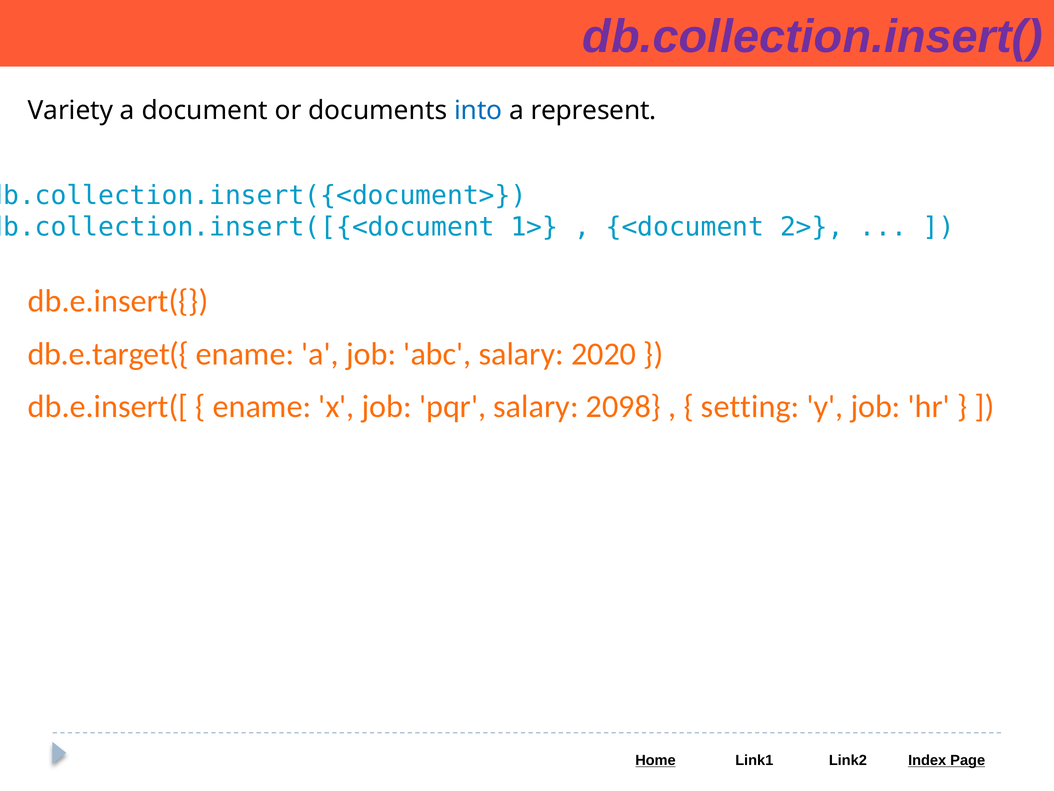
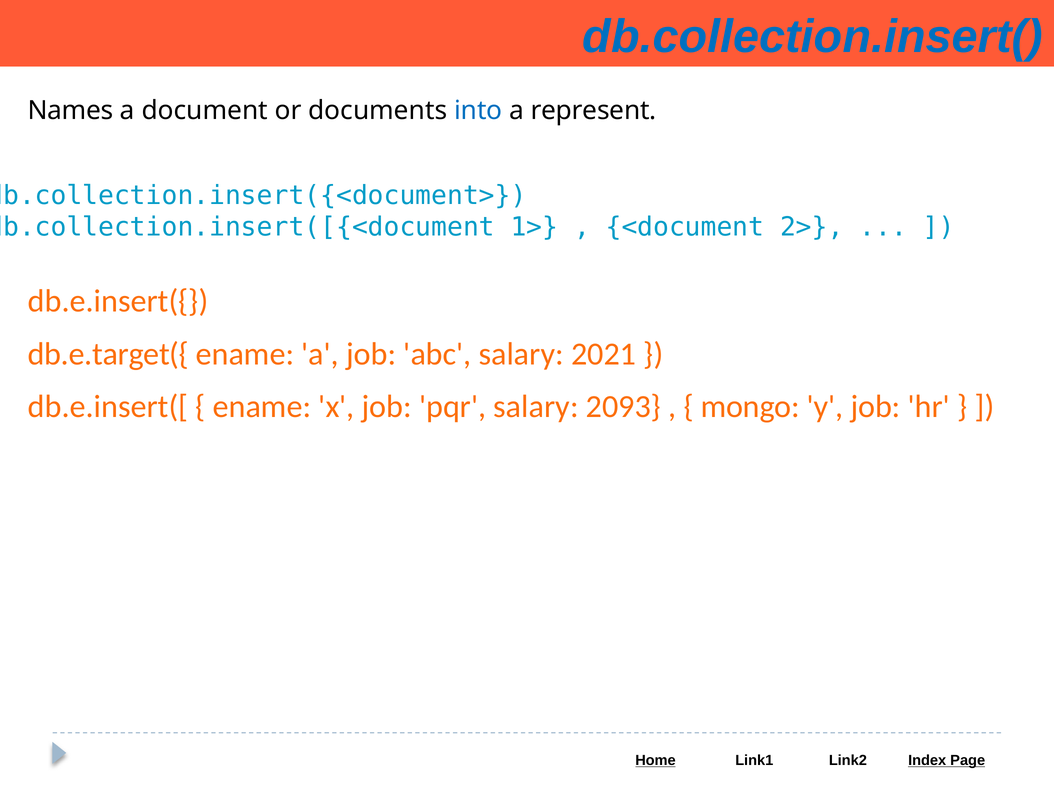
db.collection.insert( colour: purple -> blue (813, 37)
Variety: Variety -> Names (70, 111)
2020: 2020 -> 2021 (604, 354)
2098: 2098 -> 2093 (623, 406)
setting: setting -> mongo (750, 406)
